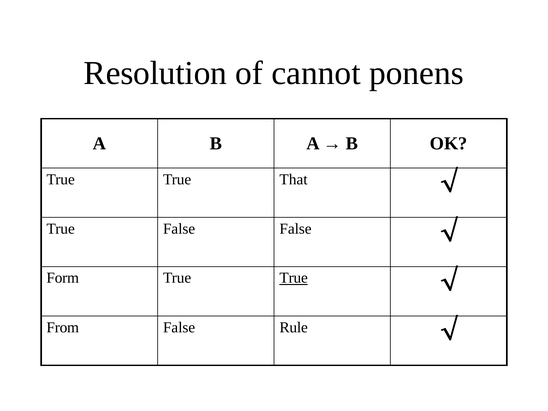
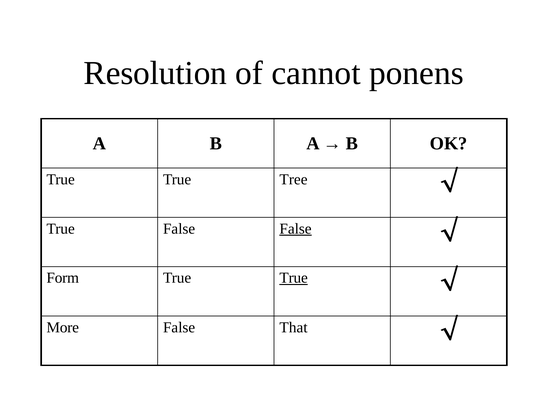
That: That -> Tree (294, 179)
False underline: none -> present (296, 229)
From: From -> More (63, 327)
Rule: Rule -> That (294, 327)
